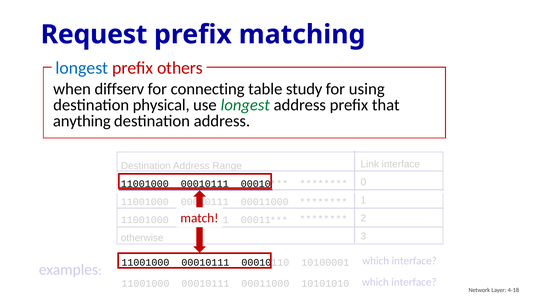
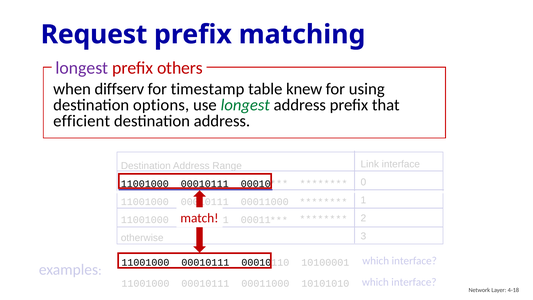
longest colour: blue -> purple (82, 68)
connecting: connecting -> timestamp (208, 89)
study: study -> knew (304, 89)
physical: physical -> options (161, 105)
anything: anything -> efficient (82, 121)
